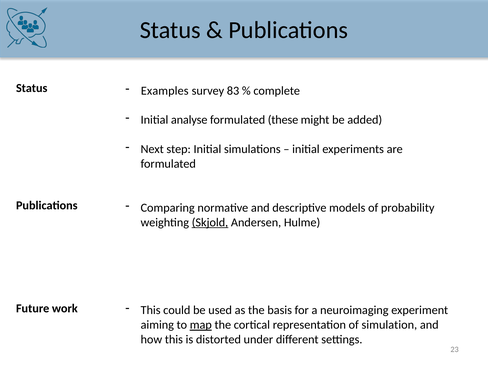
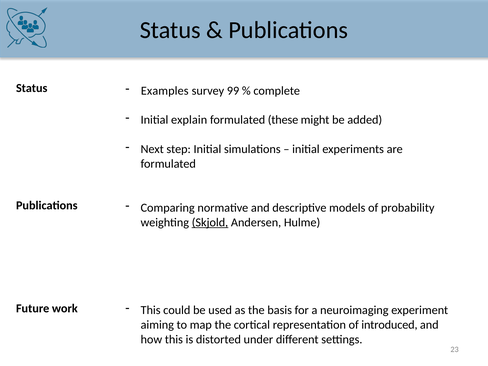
83: 83 -> 99 (233, 91)
analyse: analyse -> explain (189, 120)
map underline: present -> none (201, 325)
simulation: simulation -> introduced (389, 325)
